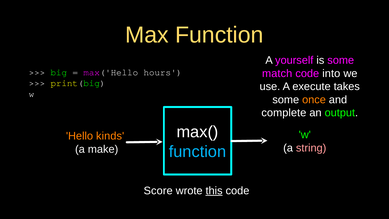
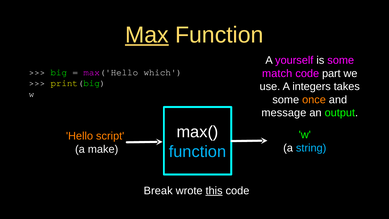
Max underline: none -> present (147, 35)
into: into -> part (331, 73)
hours: hours -> which (163, 72)
execute: execute -> integers (312, 86)
complete: complete -> message (284, 113)
kinds: kinds -> script (110, 136)
string colour: pink -> light blue (311, 148)
Score: Score -> Break (158, 191)
